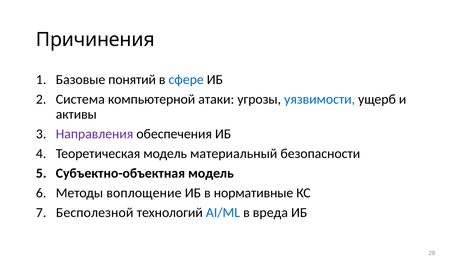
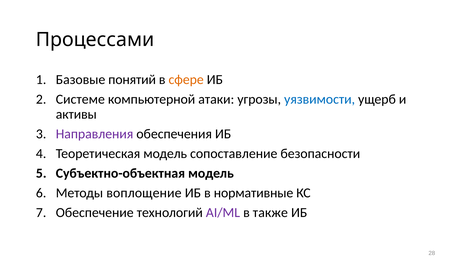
Причинения: Причинения -> Процессами (95, 40)
сфере colour: blue -> orange (186, 80)
Система: Система -> Системе (80, 99)
материальный: материальный -> сопоставление (234, 154)
Бесполезной: Бесполезной -> Обеспечение (95, 213)
AI/ML colour: blue -> purple (223, 213)
вреда: вреда -> также (270, 213)
